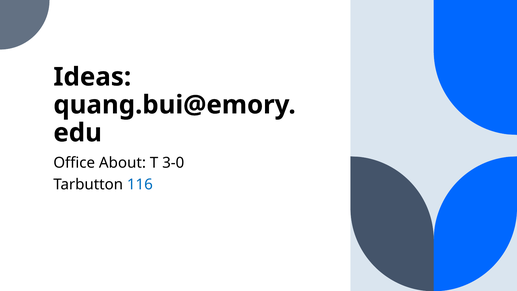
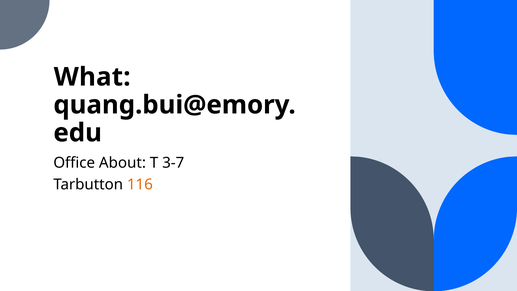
Ideas: Ideas -> What (92, 77)
3-0: 3-0 -> 3-7 (173, 163)
116 colour: blue -> orange (140, 184)
